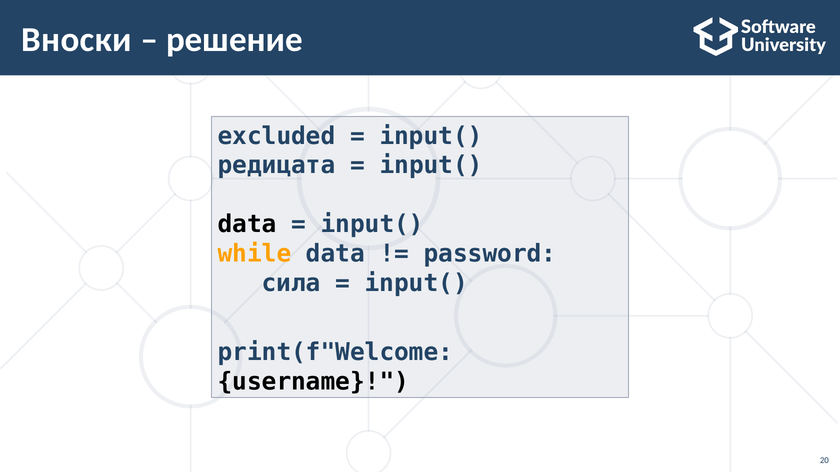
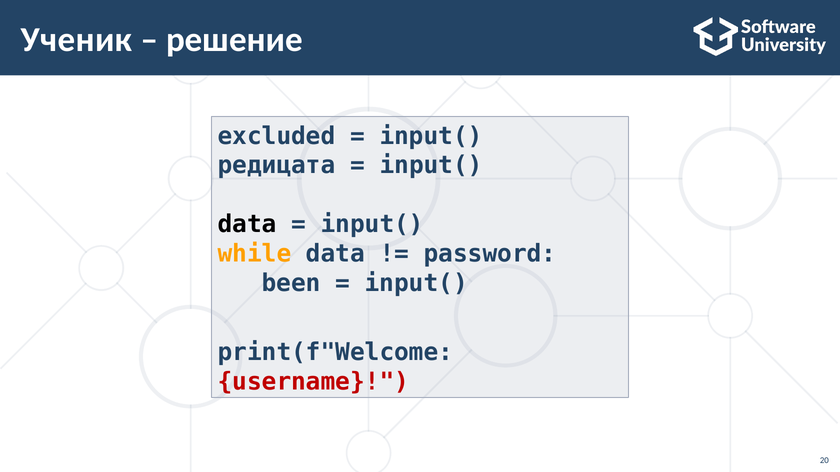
Вноски: Вноски -> Ученик (77, 40)
сила: сила -> been (291, 283)
username colour: black -> red (313, 382)
